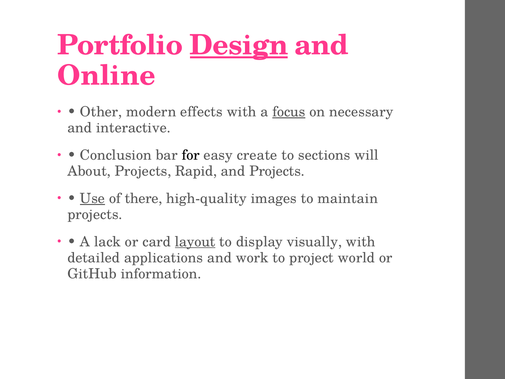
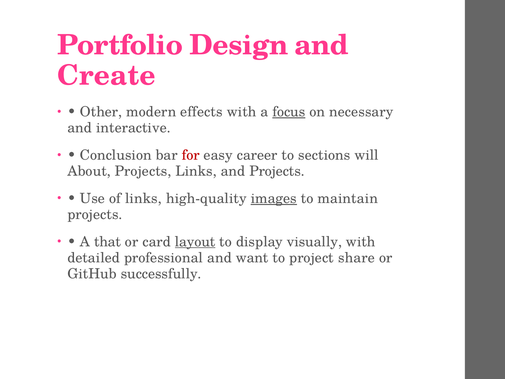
Design underline: present -> none (239, 45)
Online: Online -> Create (106, 76)
for colour: black -> red (191, 155)
create: create -> career (257, 155)
Projects Rapid: Rapid -> Links (196, 171)
Use underline: present -> none (92, 198)
of there: there -> links (143, 198)
images underline: none -> present (274, 198)
lack: lack -> that (108, 242)
applications: applications -> professional (164, 258)
work: work -> want (252, 258)
world: world -> share (356, 258)
information: information -> successfully (161, 274)
